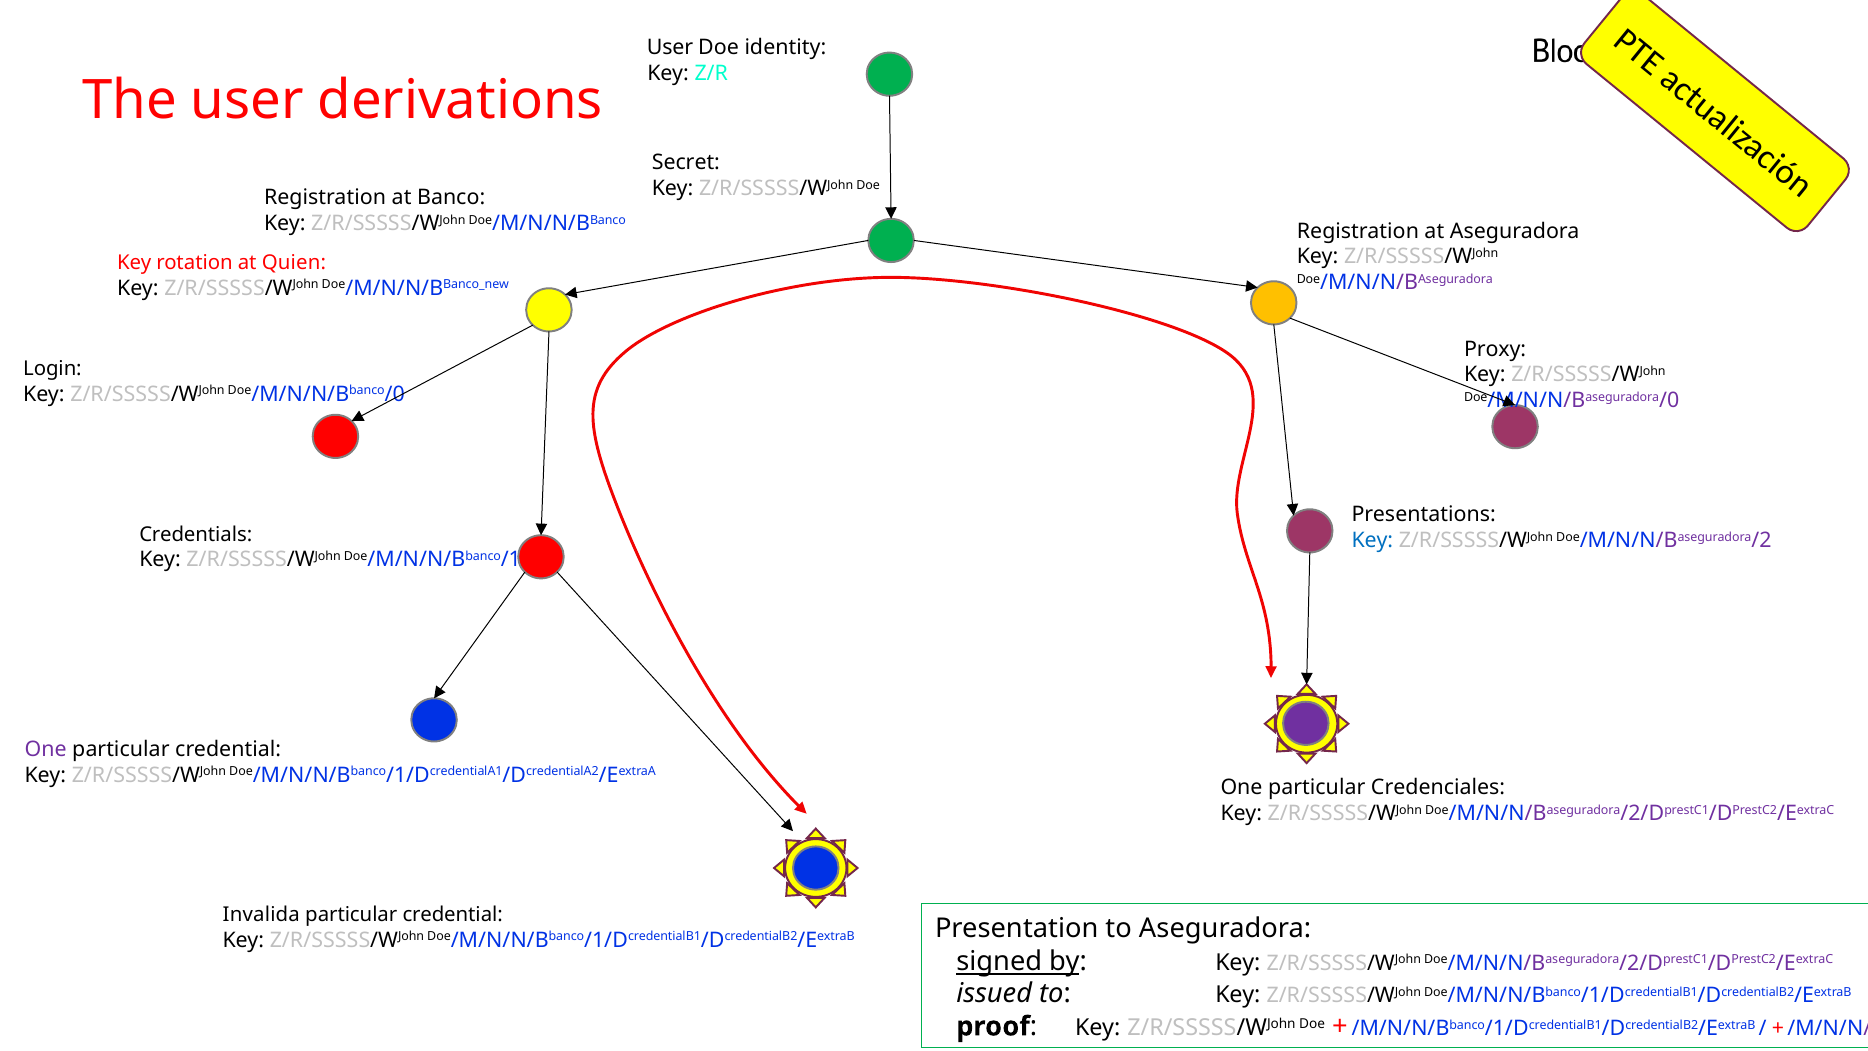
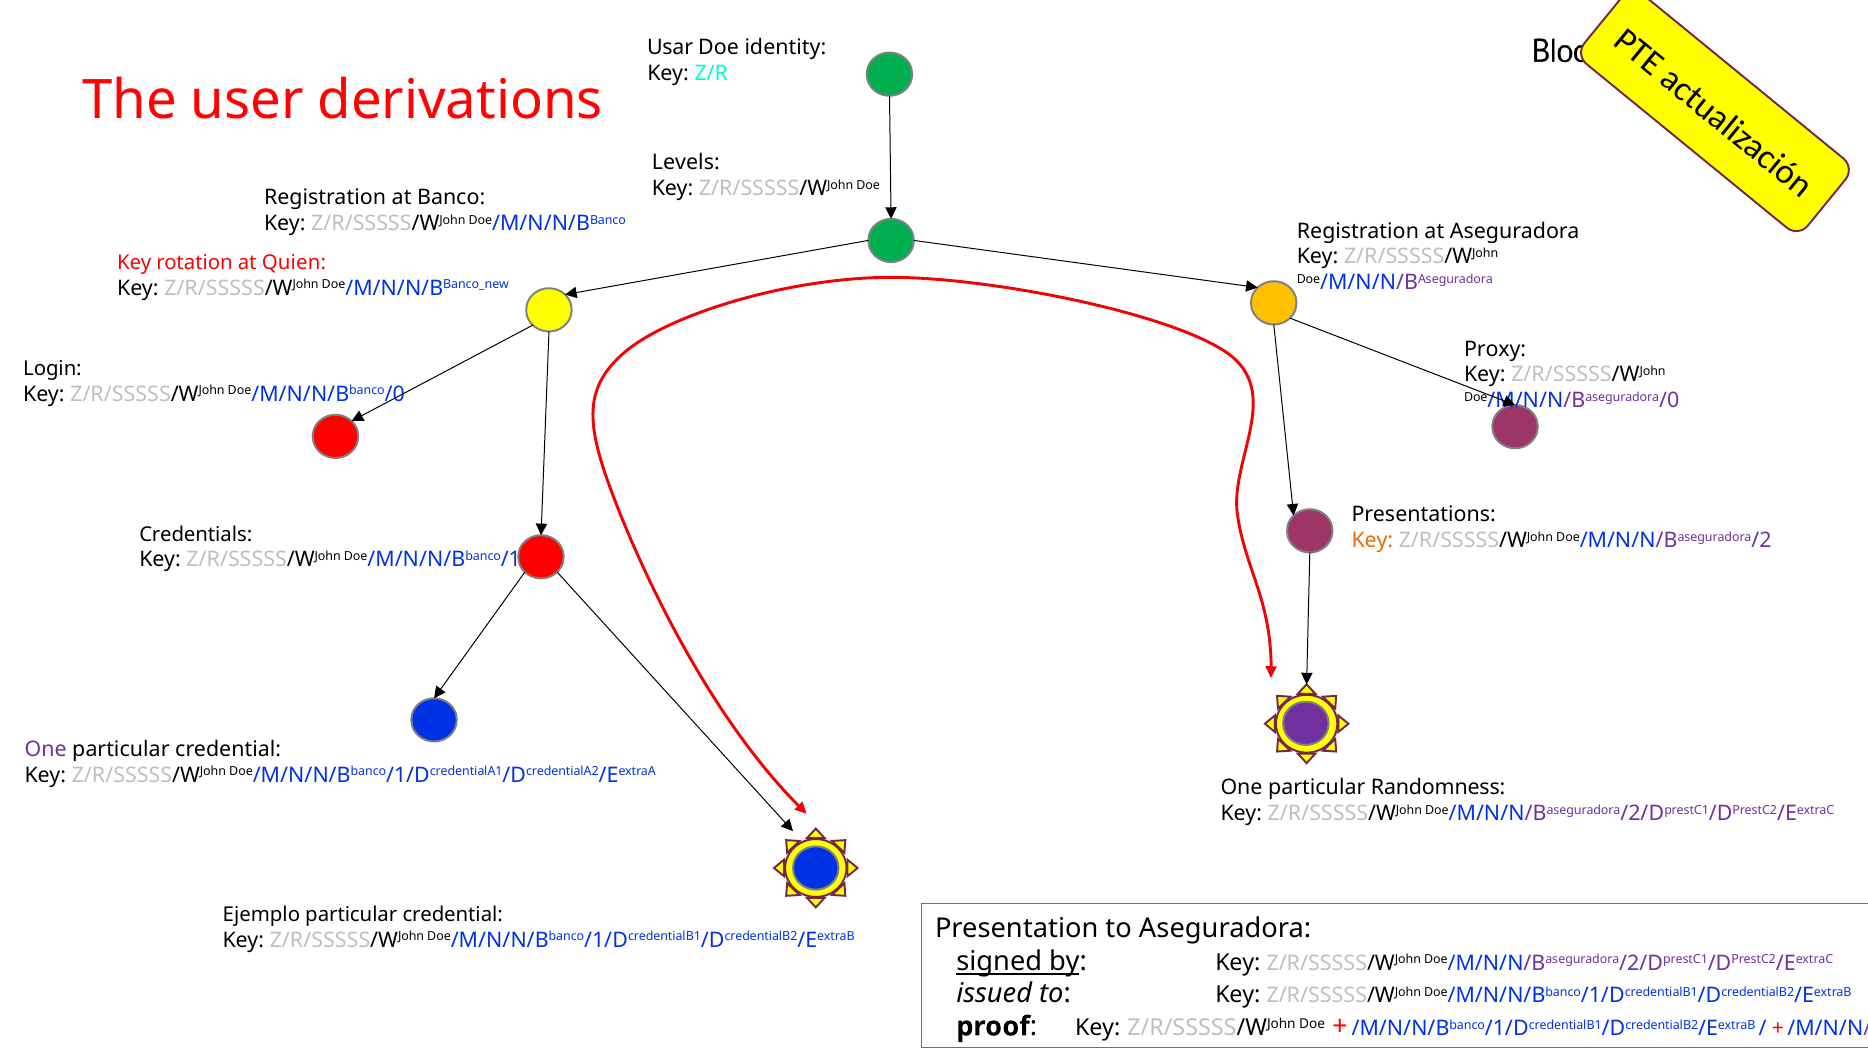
User: User -> Usar (670, 47)
Secret: Secret -> Levels (686, 163)
Key colour: blue -> orange (1372, 540)
Credenciales: Credenciales -> Randomness (1438, 788)
Invalida: Invalida -> Ejemplo (261, 915)
